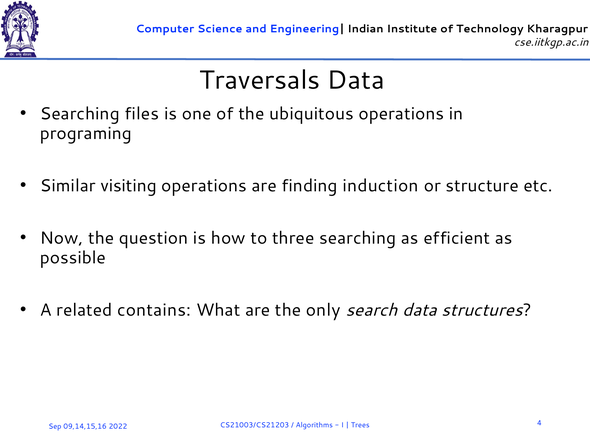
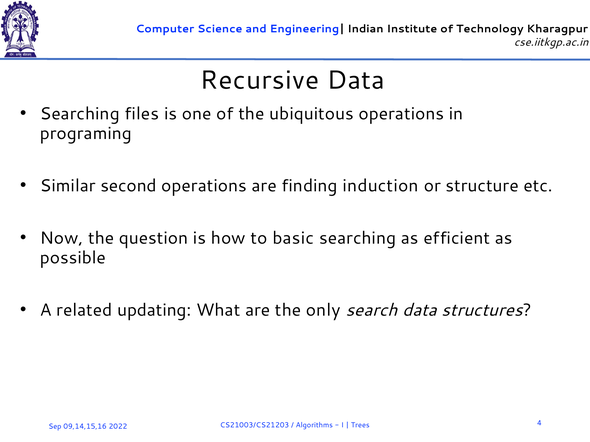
Traversals: Traversals -> Recursive (260, 80)
visiting: visiting -> second (129, 186)
three: three -> basic (293, 238)
contains: contains -> updating (154, 311)
